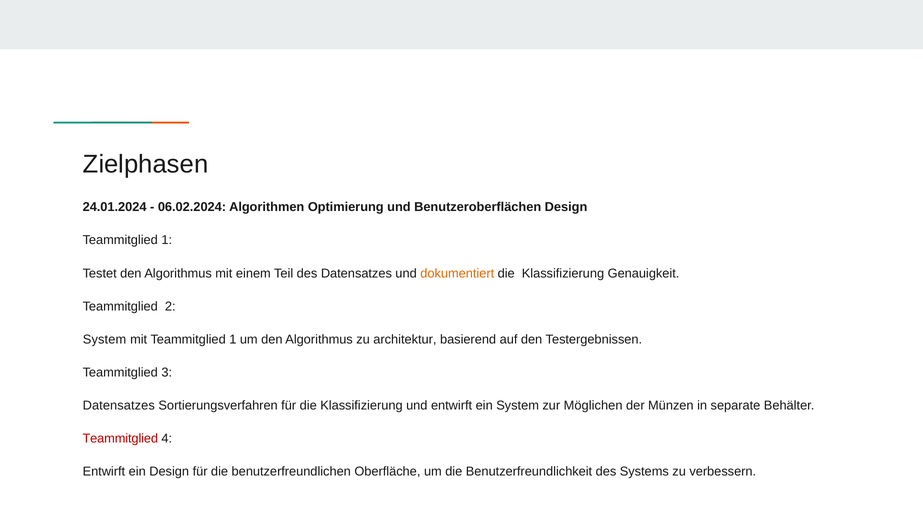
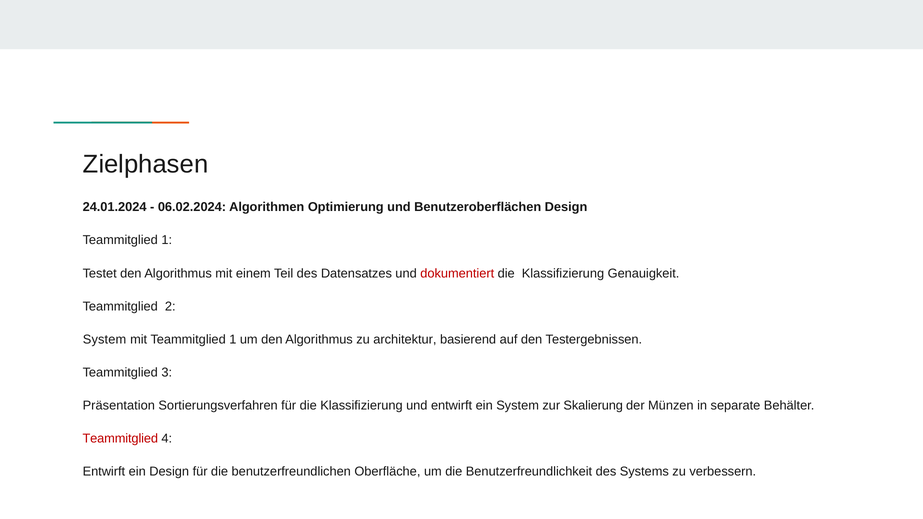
dokumentiert colour: orange -> red (457, 273)
Datensatzes: Datensatzes -> Präsentation (119, 406)
Möglichen: Möglichen -> Skalierung (593, 406)
